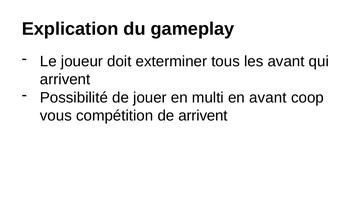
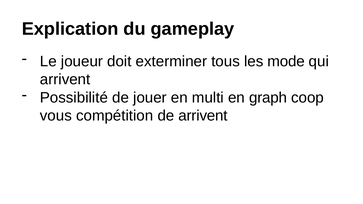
les avant: avant -> mode (286, 61)
en avant: avant -> graph (268, 98)
